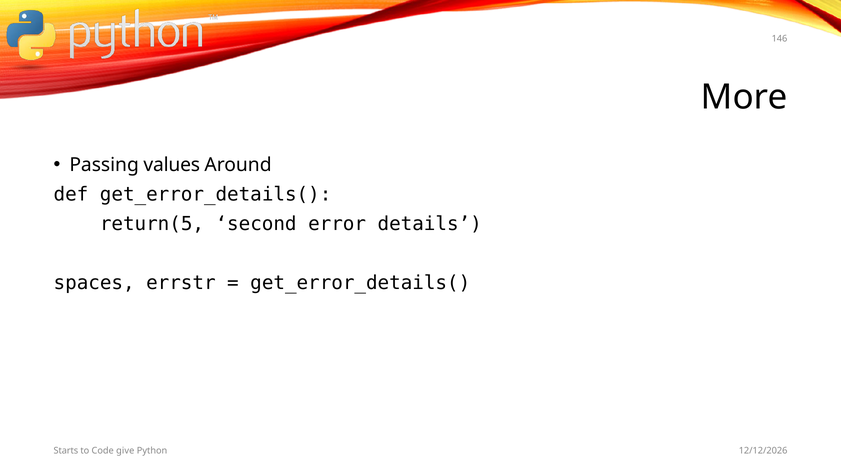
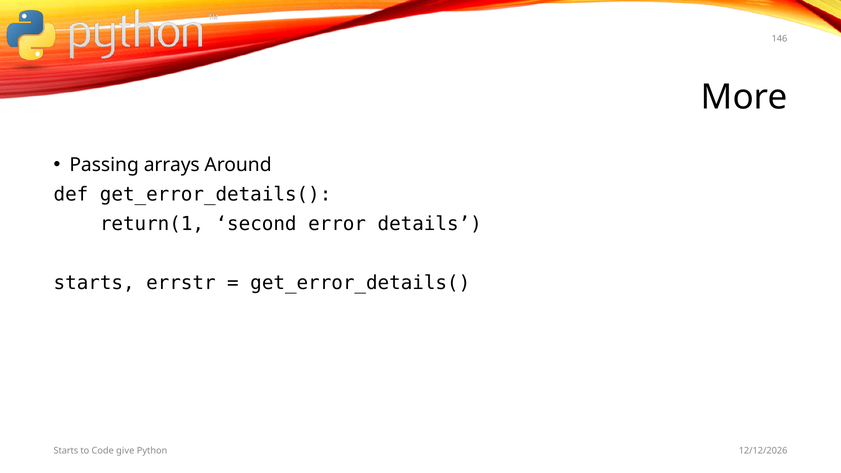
values: values -> arrays (172, 165)
return(5: return(5 -> return(1 (152, 224)
spaces: spaces -> starts (94, 283)
